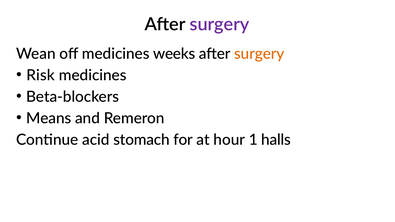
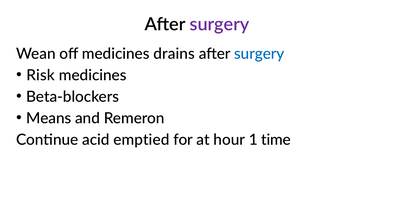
weeks: weeks -> drains (174, 54)
surgery colour: orange -> blue (259, 54)
stomach: stomach -> emptied (141, 140)
halls: halls -> time (276, 140)
